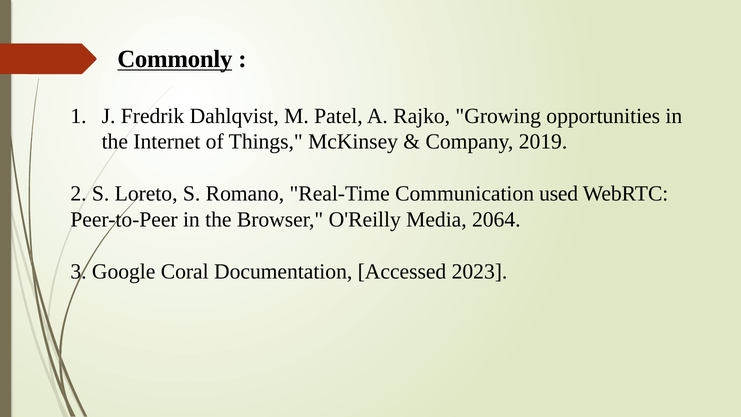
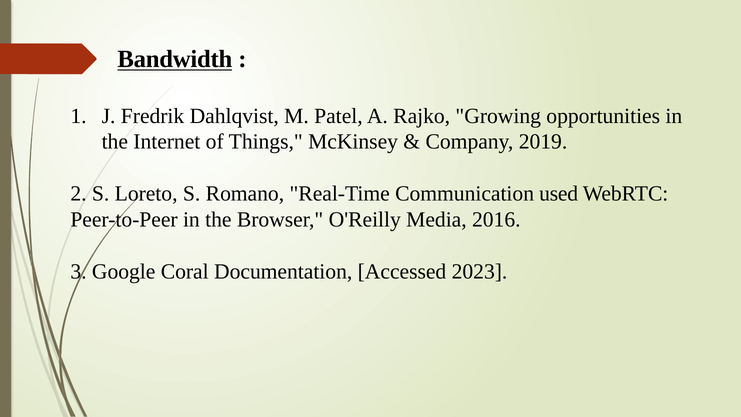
Commonly: Commonly -> Bandwidth (175, 59)
2064: 2064 -> 2016 (496, 220)
